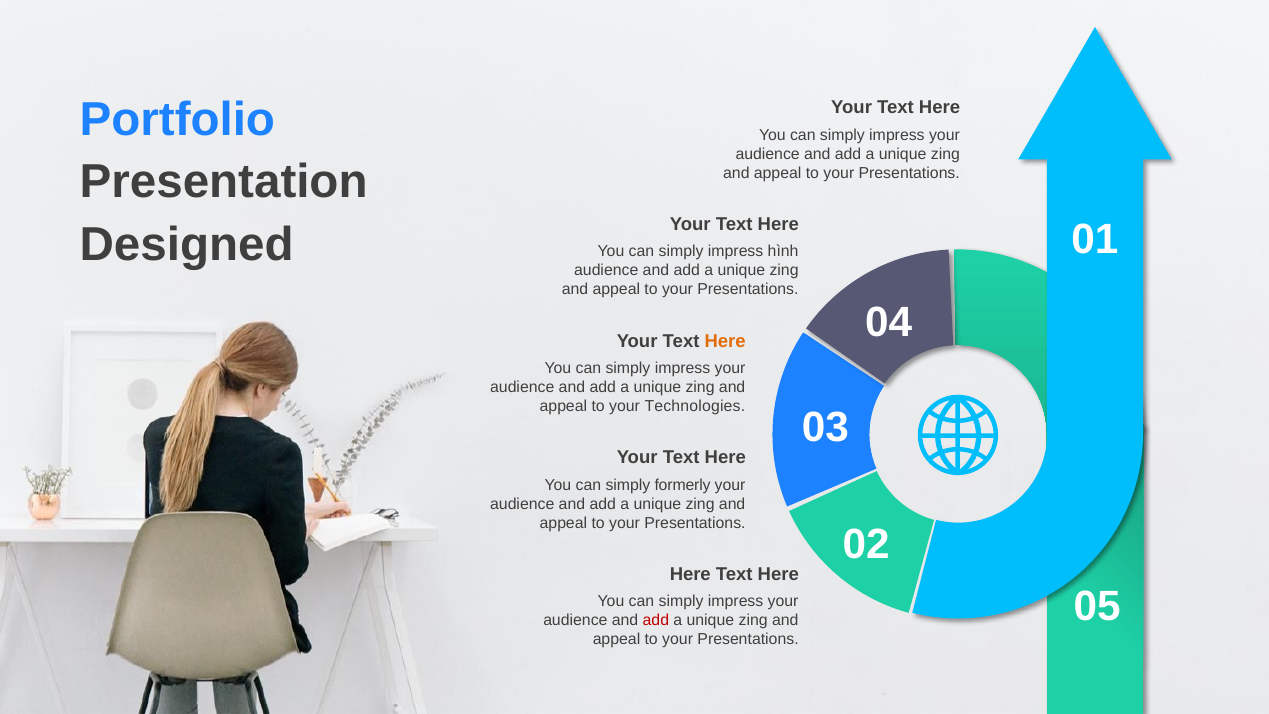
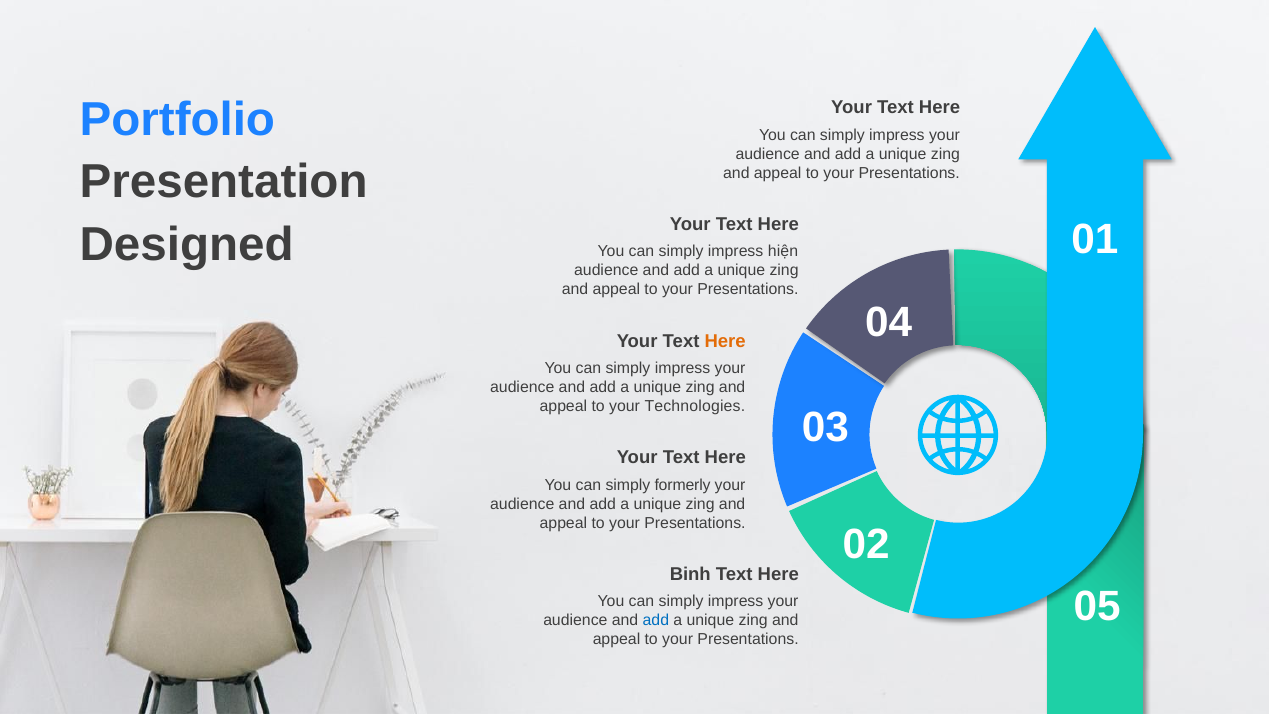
hình: hình -> hiện (783, 251)
Here: Here -> Binh (690, 574)
add colour: red -> blue (656, 620)
